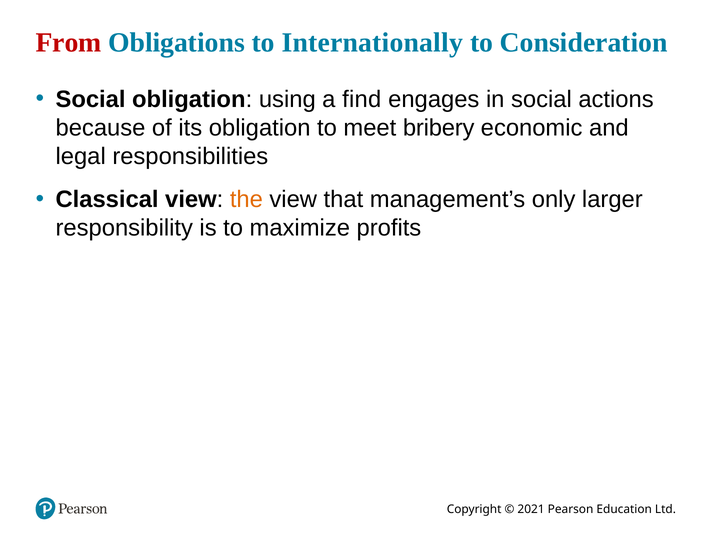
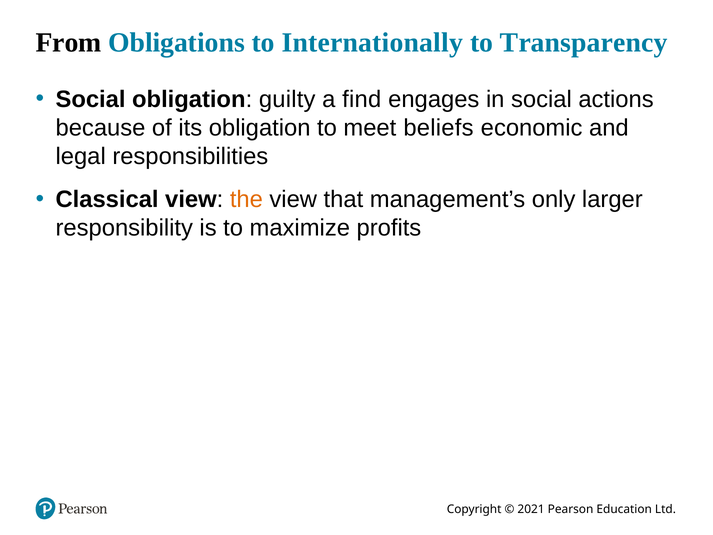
From colour: red -> black (69, 42)
Consideration: Consideration -> Transparency (584, 42)
using: using -> guilty (287, 99)
bribery: bribery -> beliefs (438, 128)
